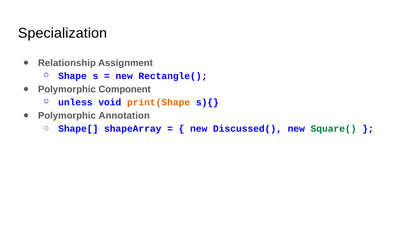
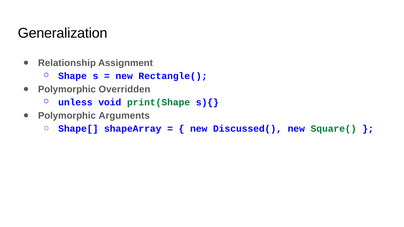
Specialization: Specialization -> Generalization (63, 33)
Component: Component -> Overridden (125, 89)
print(Shape colour: orange -> green (159, 103)
Annotation: Annotation -> Arguments (124, 116)
